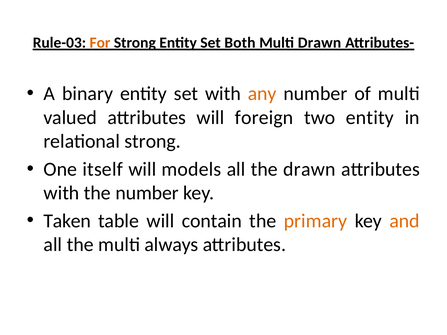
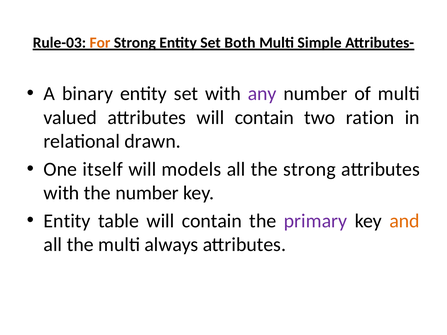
Multi Drawn: Drawn -> Simple (320, 43)
any colour: orange -> purple (262, 94)
attributes will foreign: foreign -> contain (264, 118)
two entity: entity -> ration (370, 118)
relational strong: strong -> drawn (153, 141)
the drawn: drawn -> strong (309, 169)
Taken: Taken -> Entity (67, 221)
primary colour: orange -> purple (316, 221)
